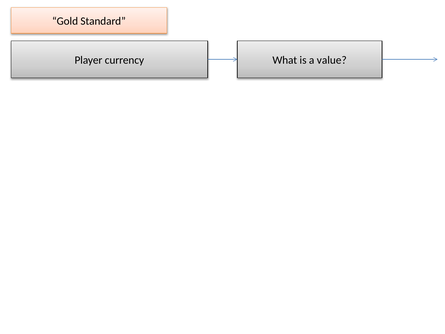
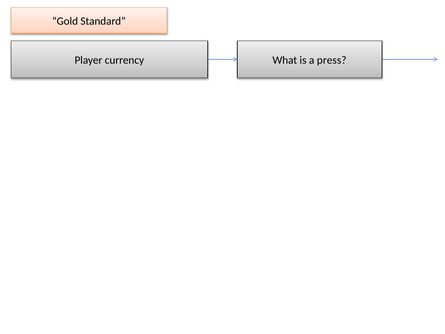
value: value -> press (332, 60)
